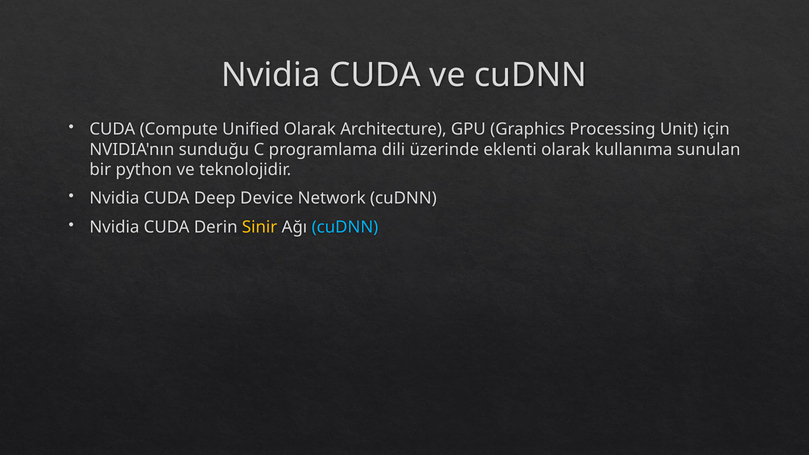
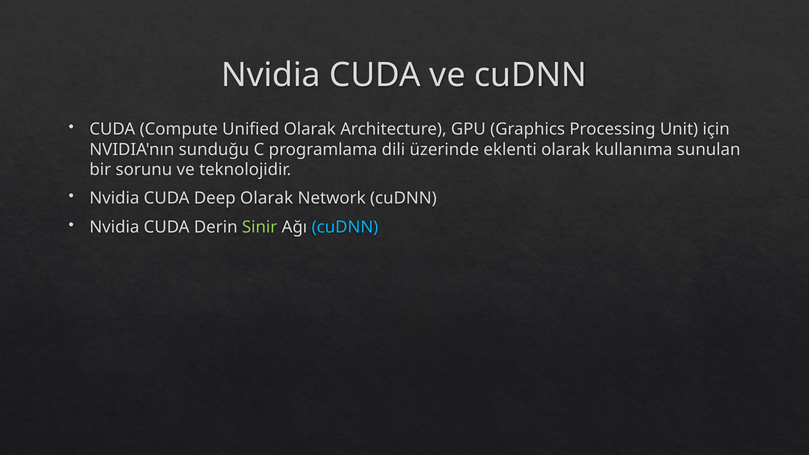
python: python -> sorunu (144, 170)
Deep Device: Device -> Olarak (267, 198)
Sinir colour: yellow -> light green (260, 227)
